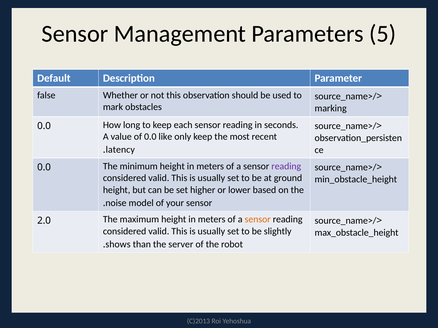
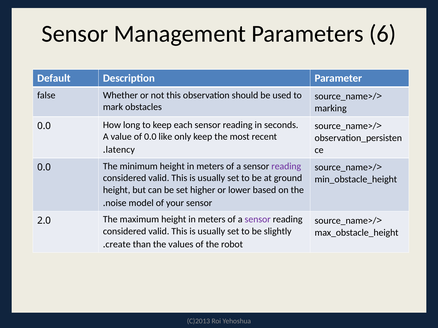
5: 5 -> 6 (383, 34)
sensor colour: orange -> purple (258, 220)
shows: shows -> create (118, 245)
server: server -> values (181, 245)
